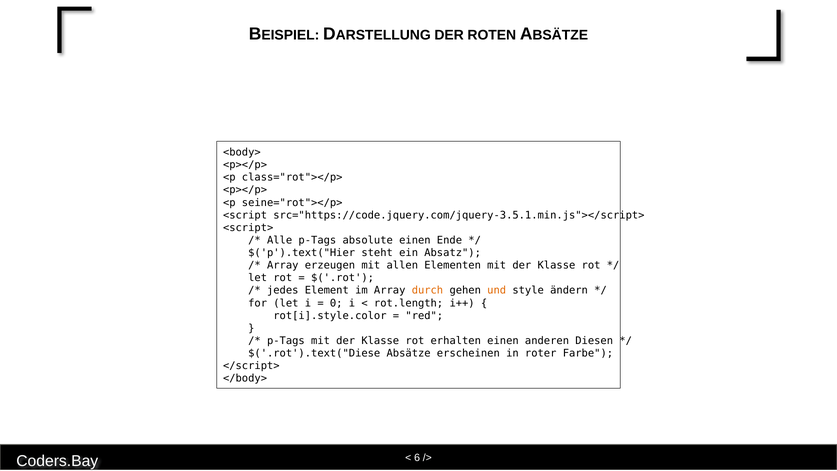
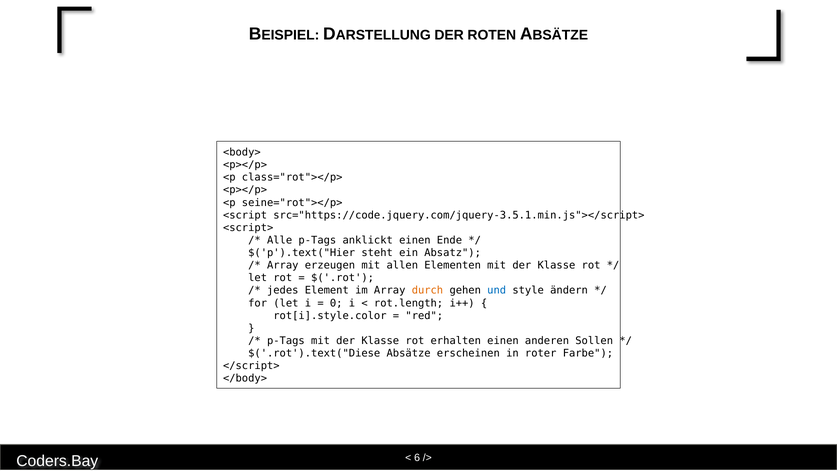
absolute: absolute -> anklickt (368, 240)
und colour: orange -> blue (497, 290)
Diesen: Diesen -> Sollen (594, 341)
